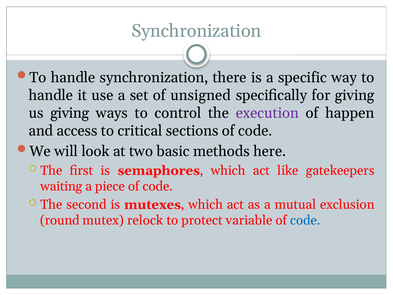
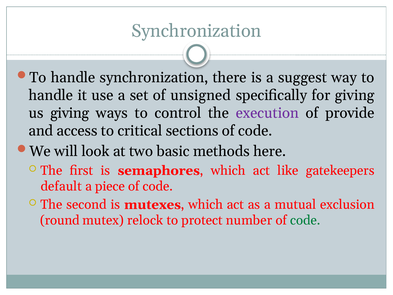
specific: specific -> suggest (302, 77)
happen: happen -> provide (350, 113)
waiting: waiting -> default (61, 186)
variable: variable -> number (249, 220)
code colour: blue -> green (305, 220)
